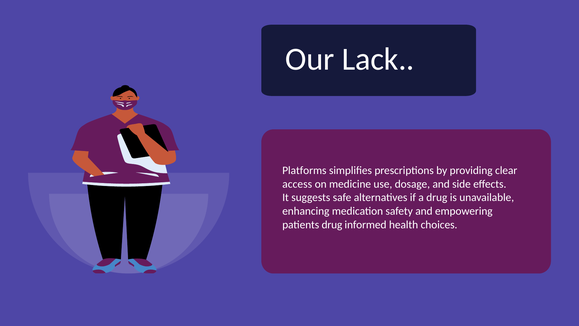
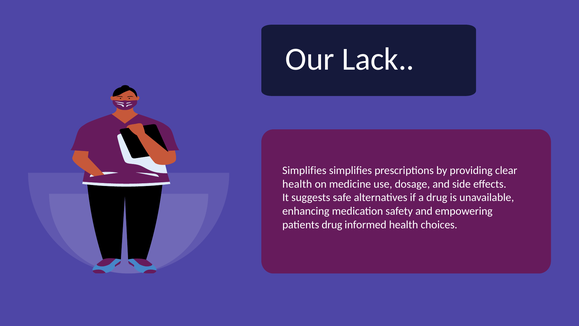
Platforms: Platforms -> Simplifies (304, 170)
access: access -> health (297, 184)
